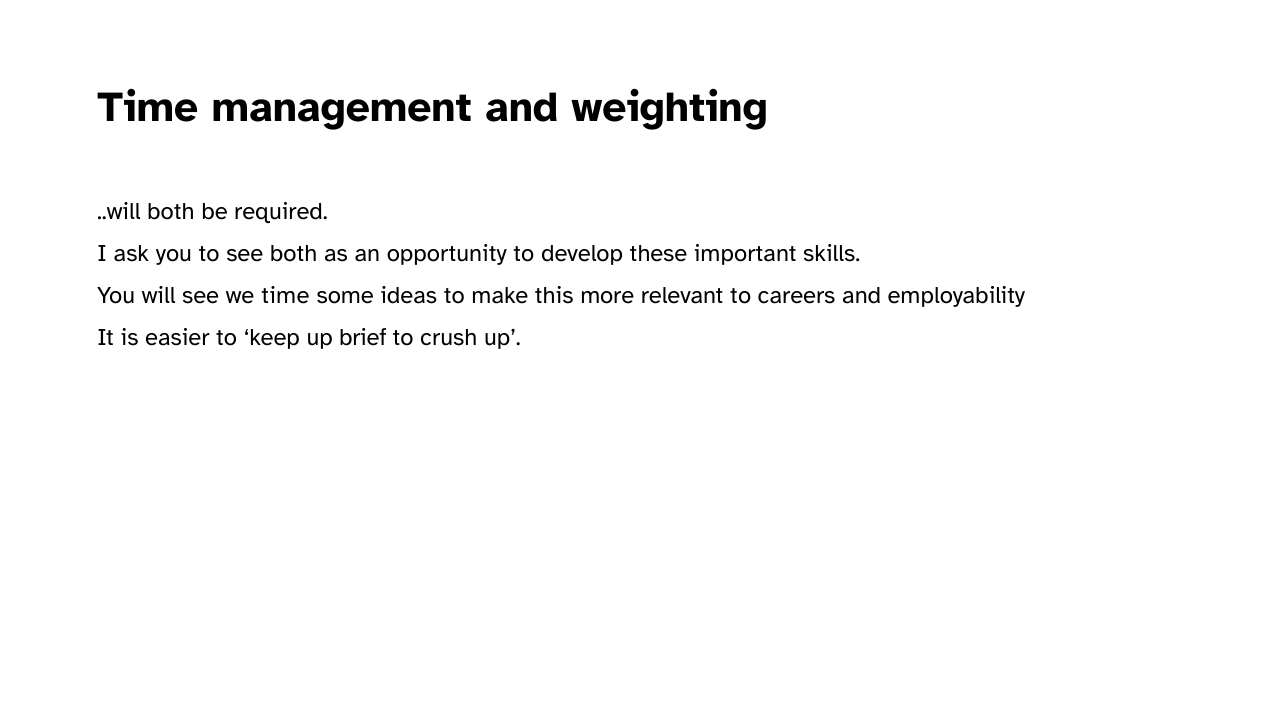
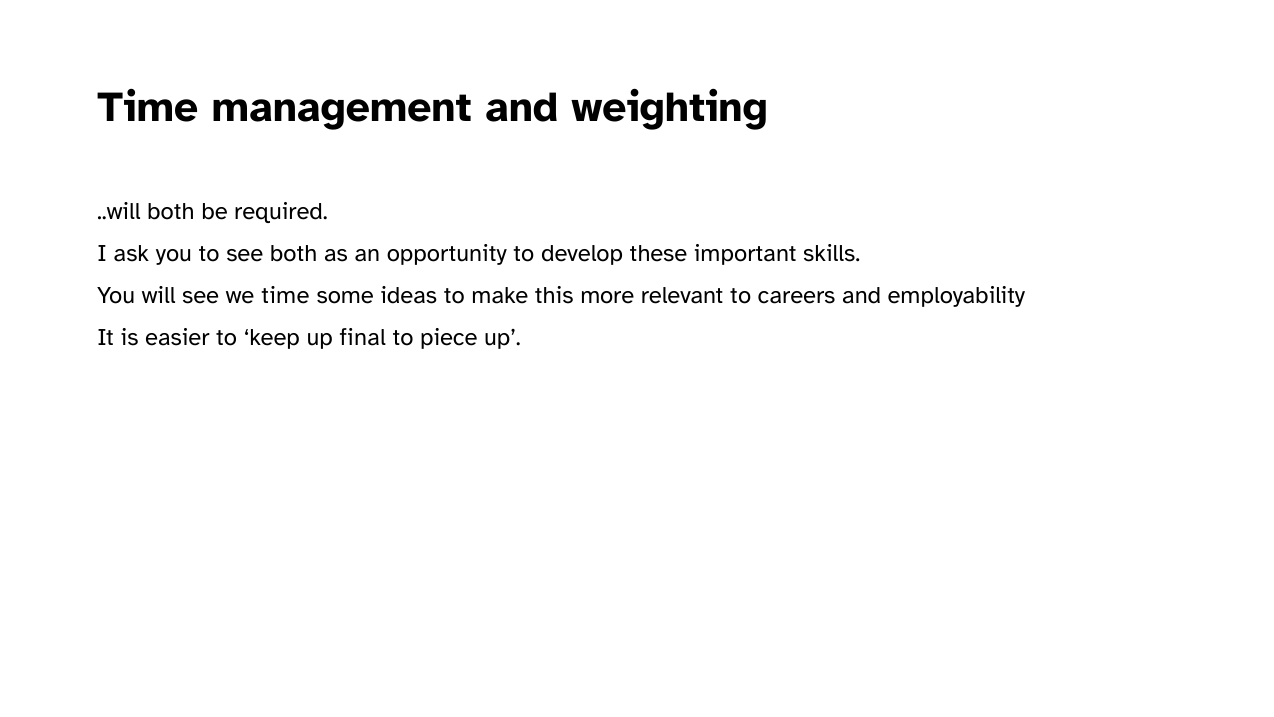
brief: brief -> final (363, 337)
crush: crush -> piece (449, 337)
